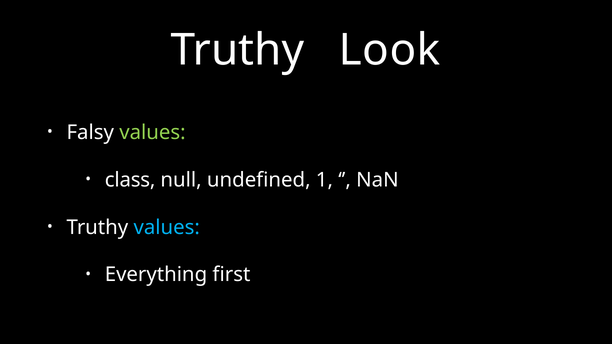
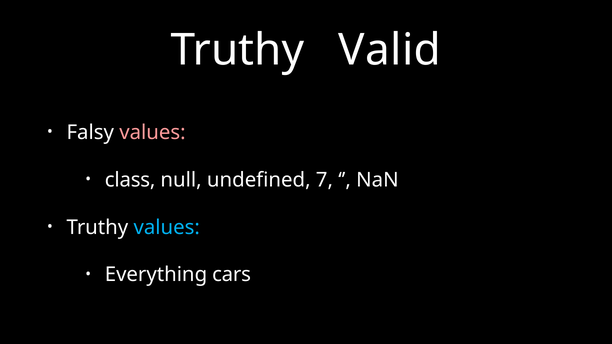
Look: Look -> Valid (390, 50)
values colour: light green -> pink (152, 133)
1: 1 -> 7 (324, 180)
first: first -> cars (232, 275)
